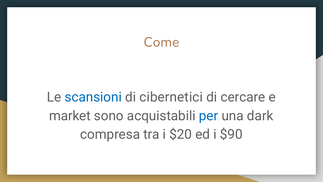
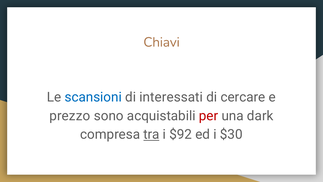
Come: Come -> Chiavi (162, 42)
cibernetici: cibernetici -> interessati (171, 97)
market: market -> prezzo (70, 116)
per colour: blue -> red (209, 116)
tra underline: none -> present (151, 134)
$20: $20 -> $92 (181, 134)
$90: $90 -> $30 (231, 134)
